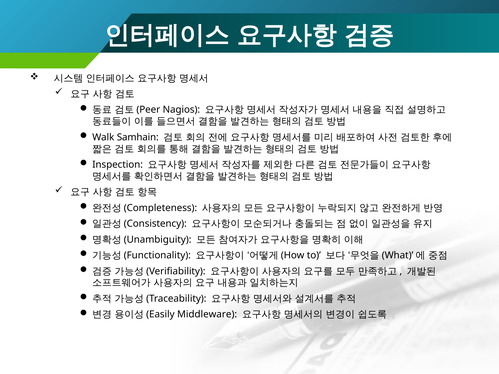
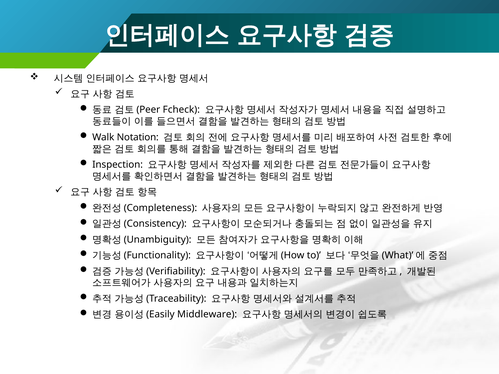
Nagios: Nagios -> Fcheck (181, 110)
Samhain: Samhain -> Notation (138, 137)
